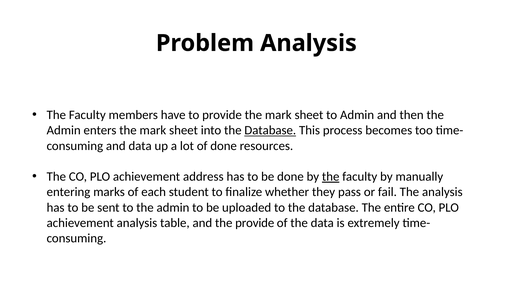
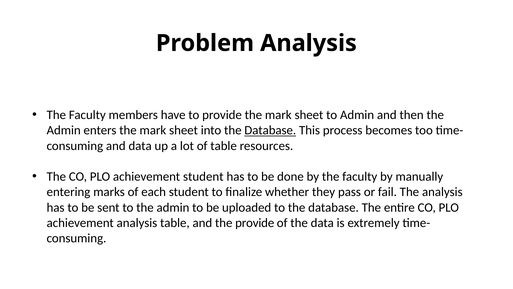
of done: done -> table (224, 146)
achievement address: address -> student (203, 176)
the underline: present -> none (331, 176)
